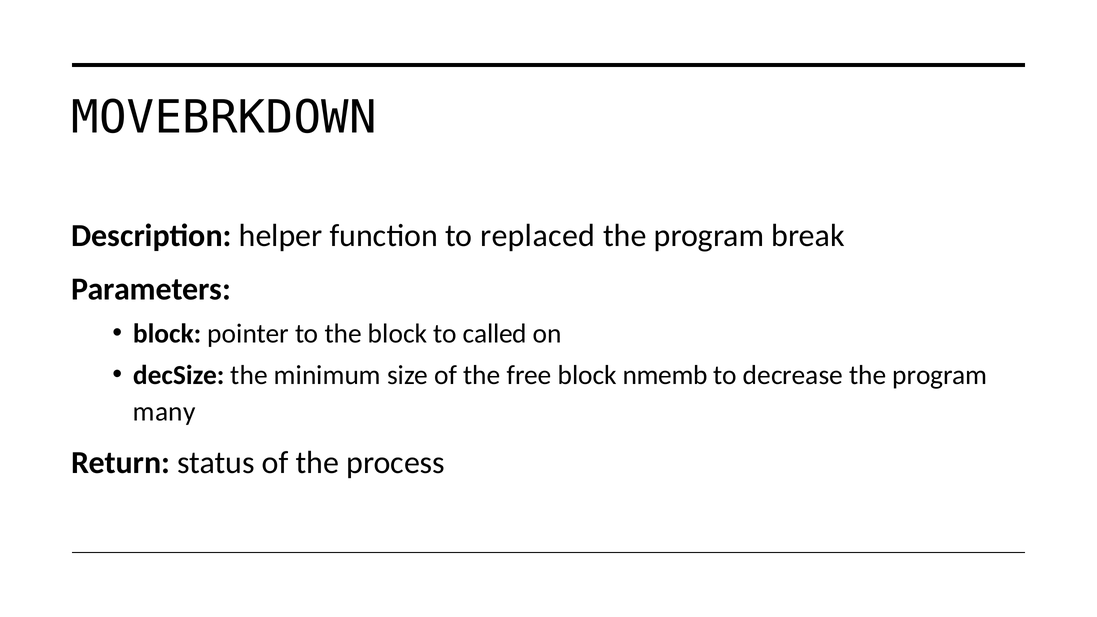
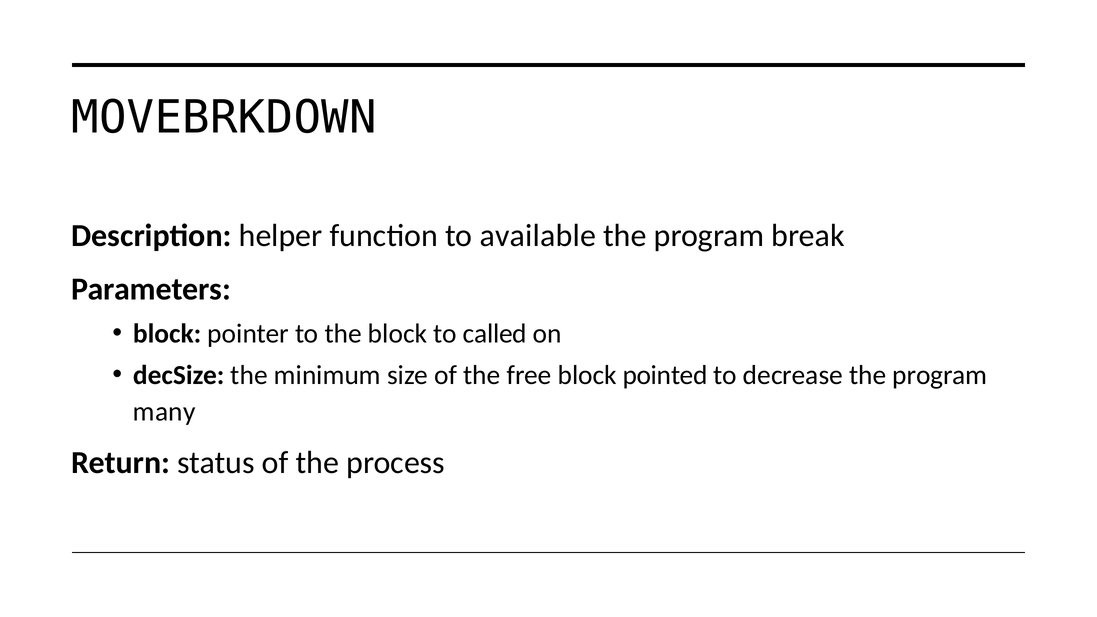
replaced: replaced -> available (538, 236)
nmemb: nmemb -> pointed (665, 375)
